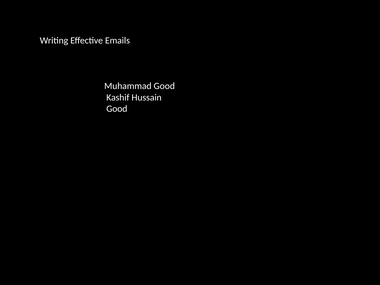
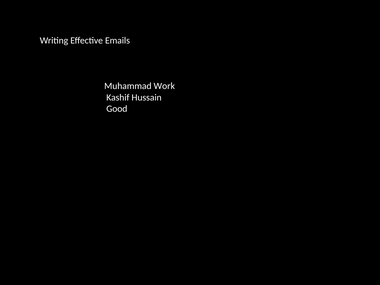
Muhammad Good: Good -> Work (164, 86)
